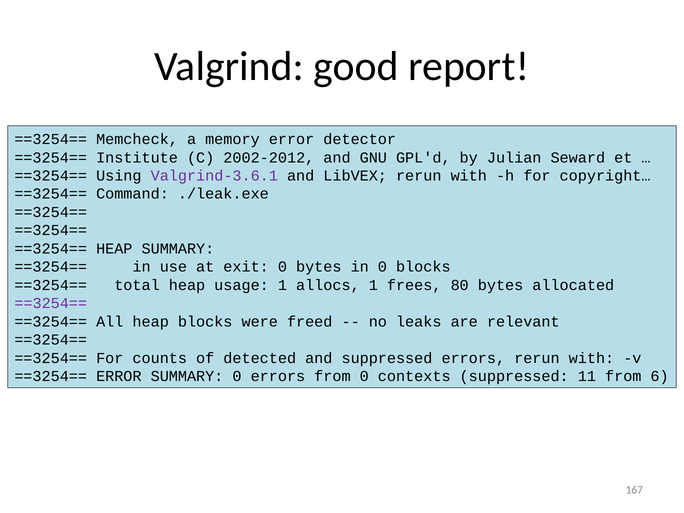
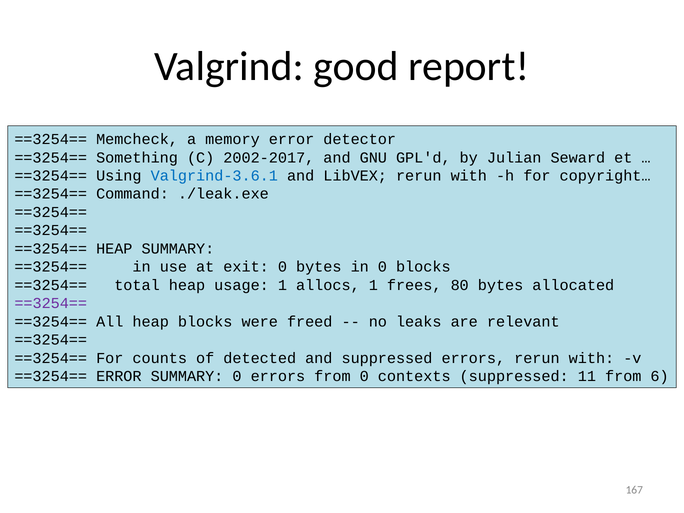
Institute: Institute -> Something (137, 158)
2002-2012: 2002-2012 -> 2002-2017 (269, 158)
Valgrind-3.6.1 colour: purple -> blue (214, 176)
